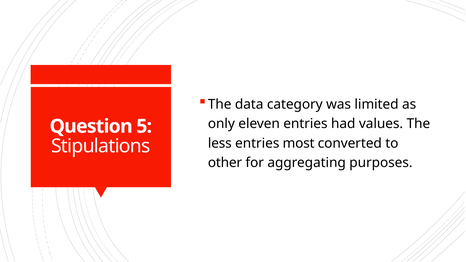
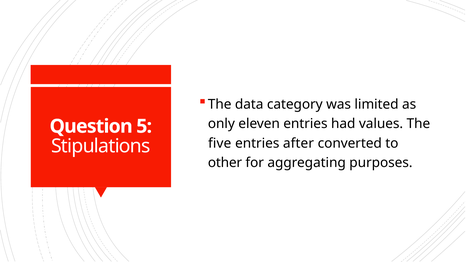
less: less -> five (220, 143)
most: most -> after (298, 143)
